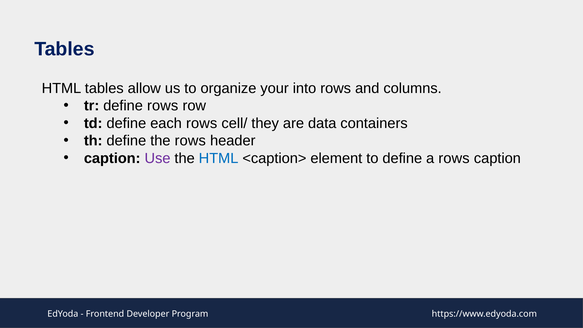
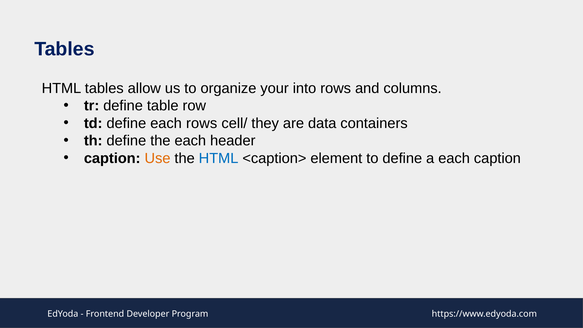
define rows: rows -> table (163, 106)
the rows: rows -> each (190, 141)
Use colour: purple -> orange (158, 158)
a rows: rows -> each (454, 158)
